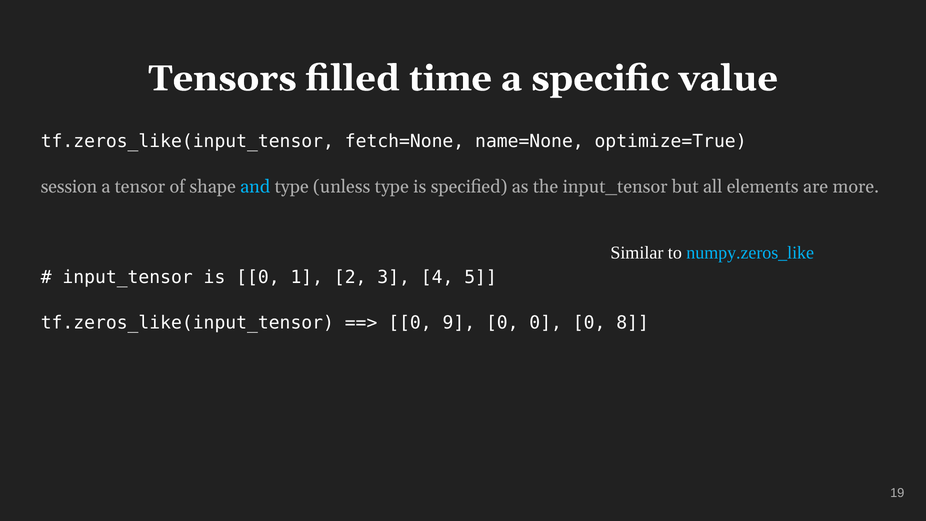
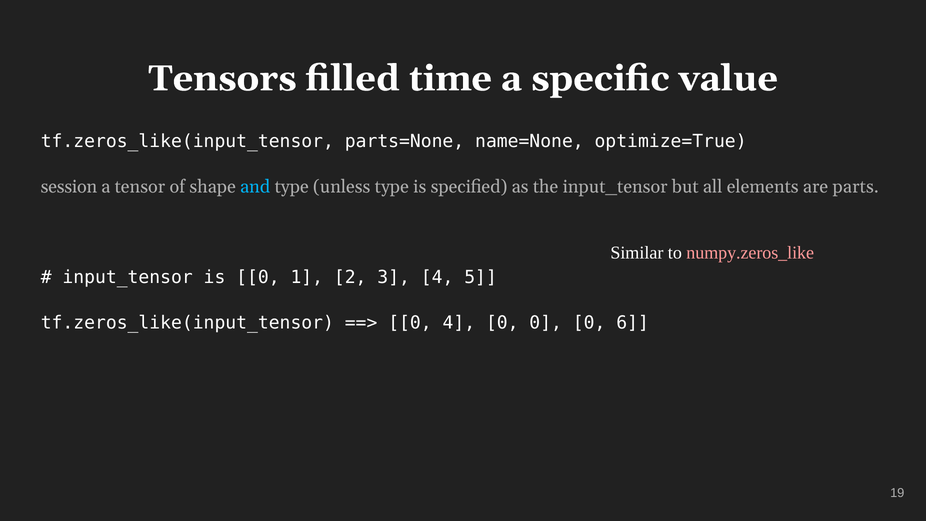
fetch=None: fetch=None -> parts=None (405, 141)
more: more -> parts (856, 187)
numpy.zeros_like colour: light blue -> pink (750, 253)
0 9: 9 -> 4 (459, 323)
8: 8 -> 6 (633, 323)
